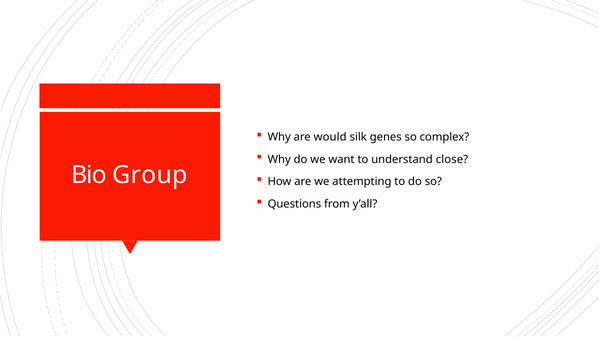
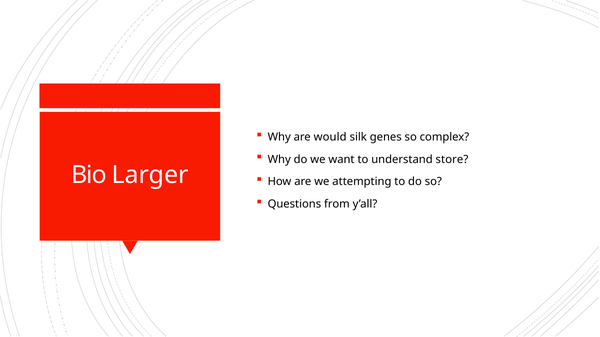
close: close -> store (452, 160)
Group: Group -> Larger (150, 175)
